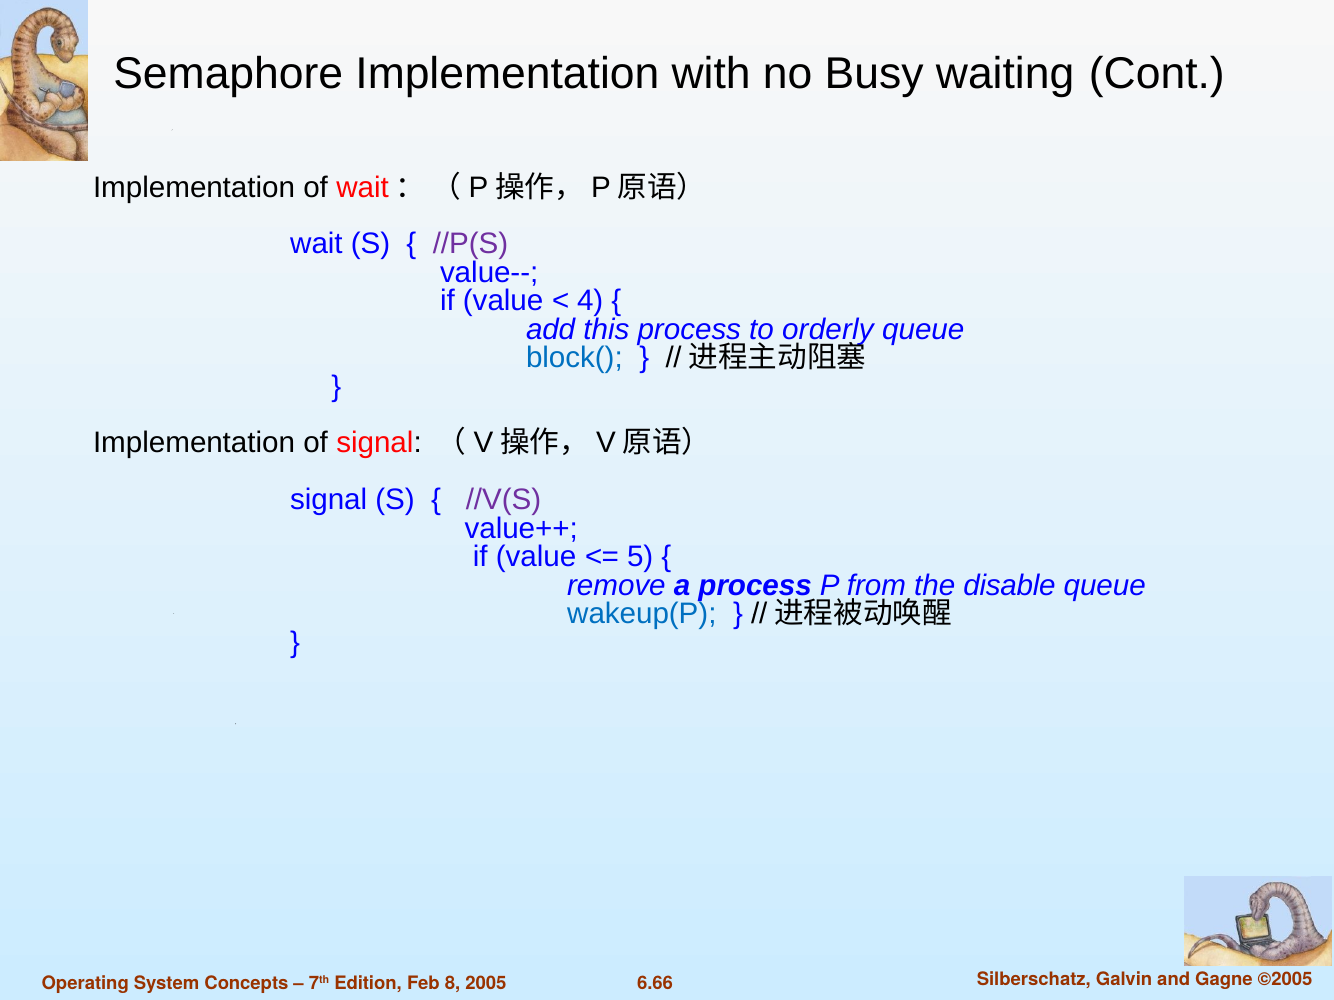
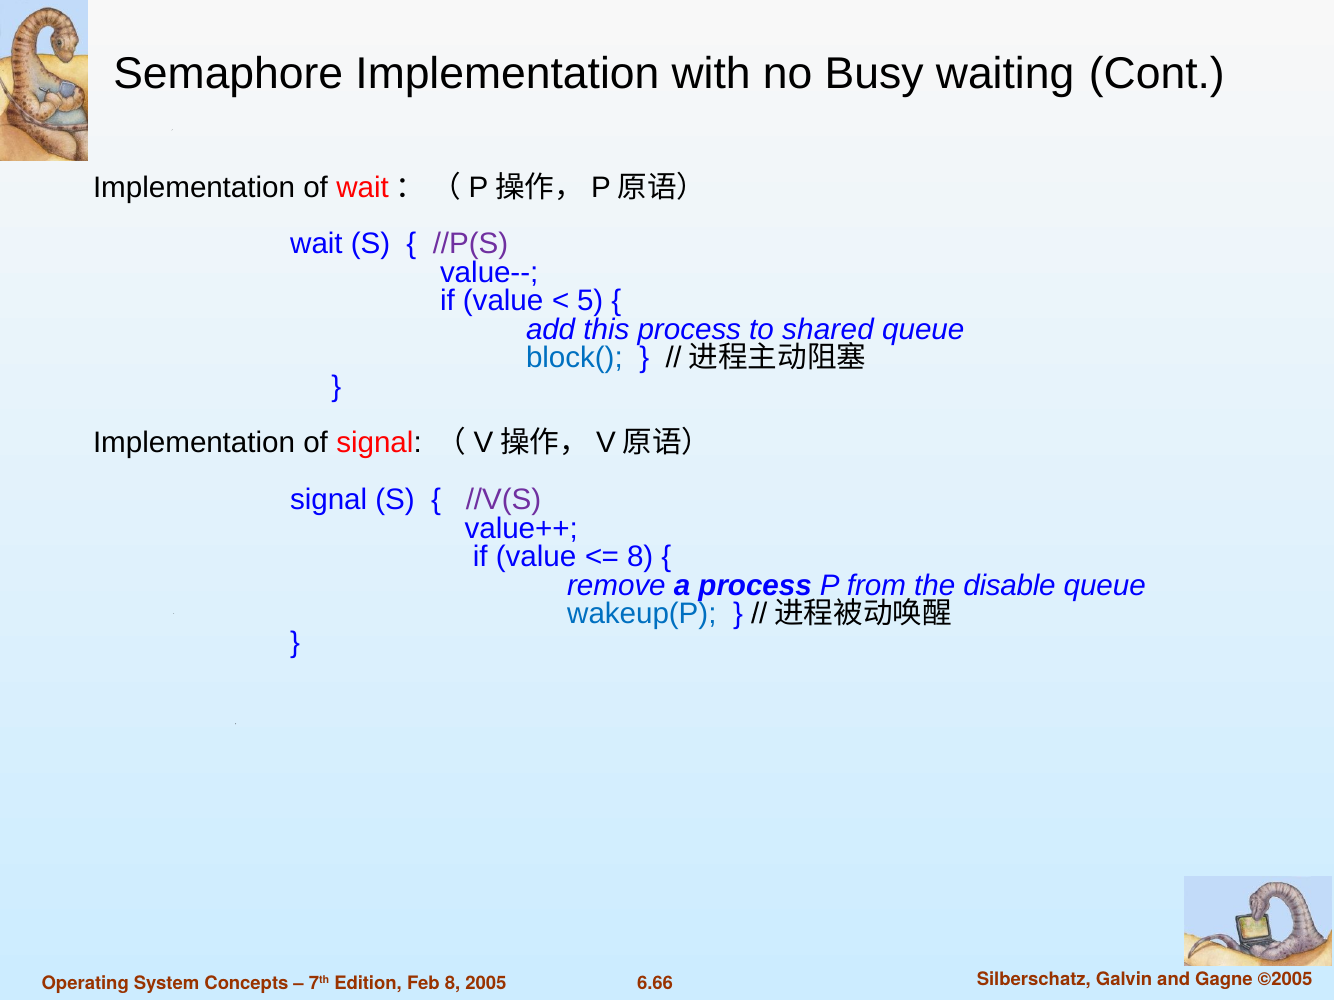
4: 4 -> 5 (590, 301)
orderly: orderly -> shared (828, 330)
5: 5 -> 8 (640, 557)
